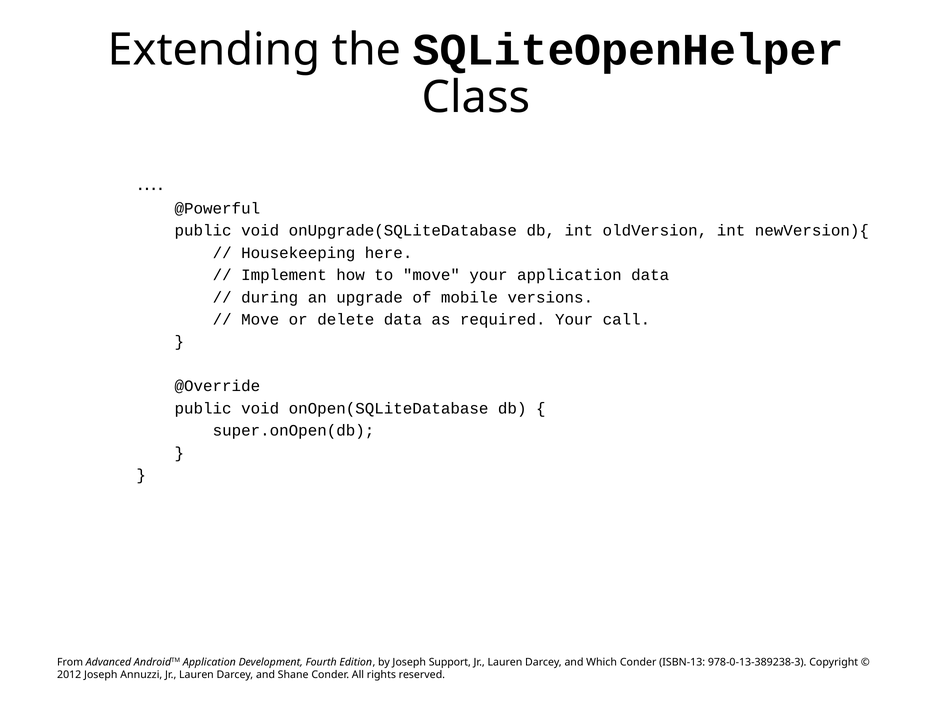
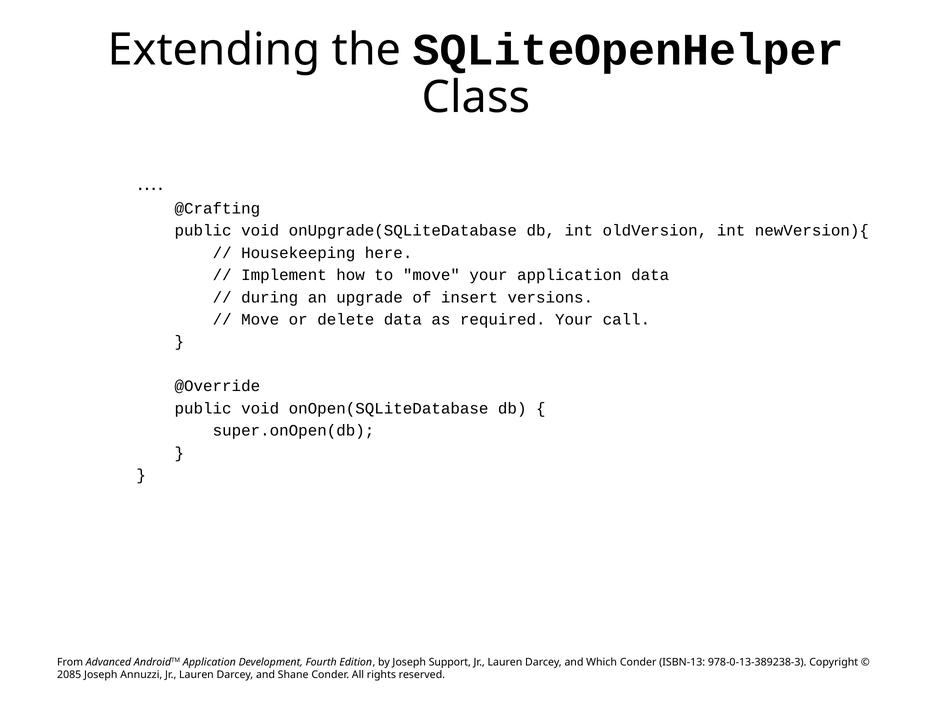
@Powerful: @Powerful -> @Crafting (217, 208)
mobile: mobile -> insert (469, 297)
2012: 2012 -> 2085 (69, 675)
